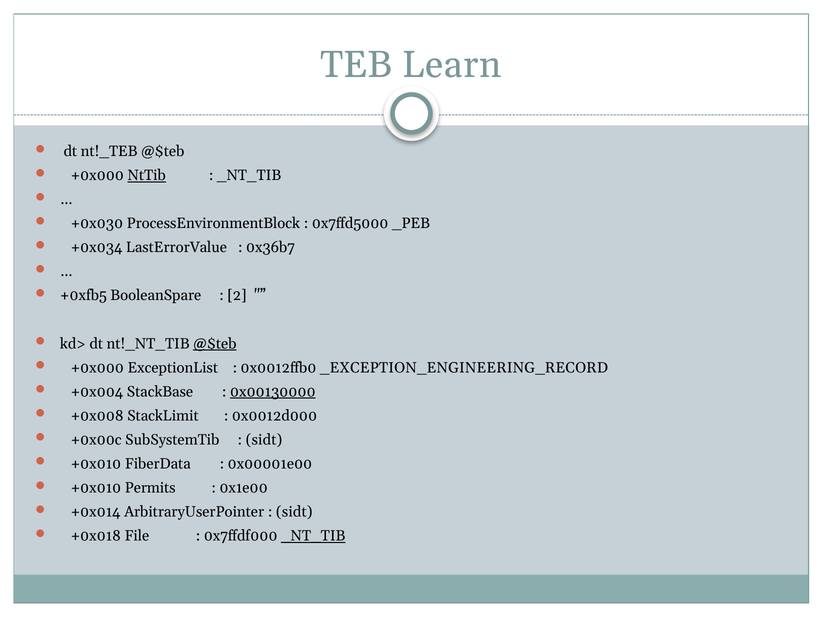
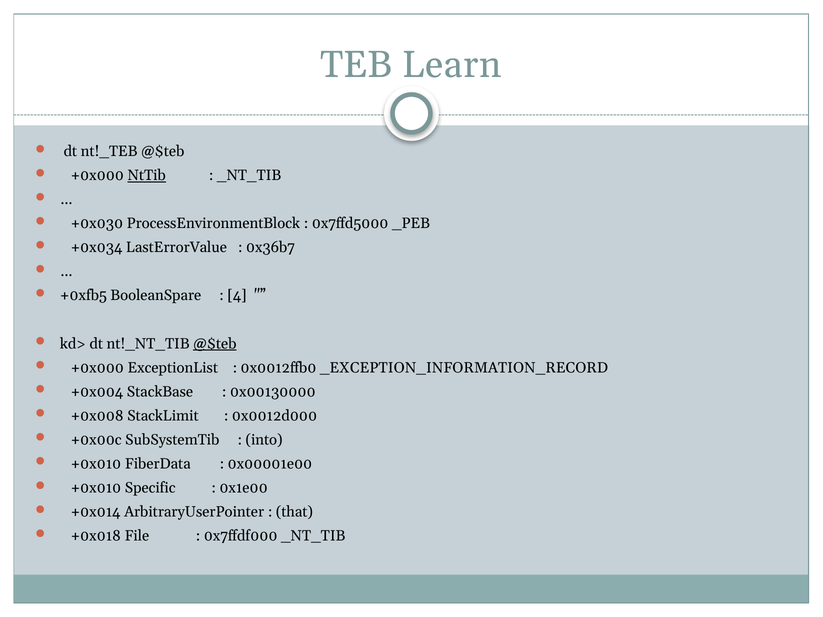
2: 2 -> 4 (237, 296)
_EXCEPTION_ENGINEERING_RECORD: _EXCEPTION_ENGINEERING_RECORD -> _EXCEPTION_INFORMATION_RECORD (464, 368)
0x00130000 underline: present -> none (273, 392)
sidt: sidt -> into (264, 440)
Permits: Permits -> Specific (150, 488)
sidt: sidt -> that (294, 512)
_NT_TIB underline: present -> none (313, 536)
